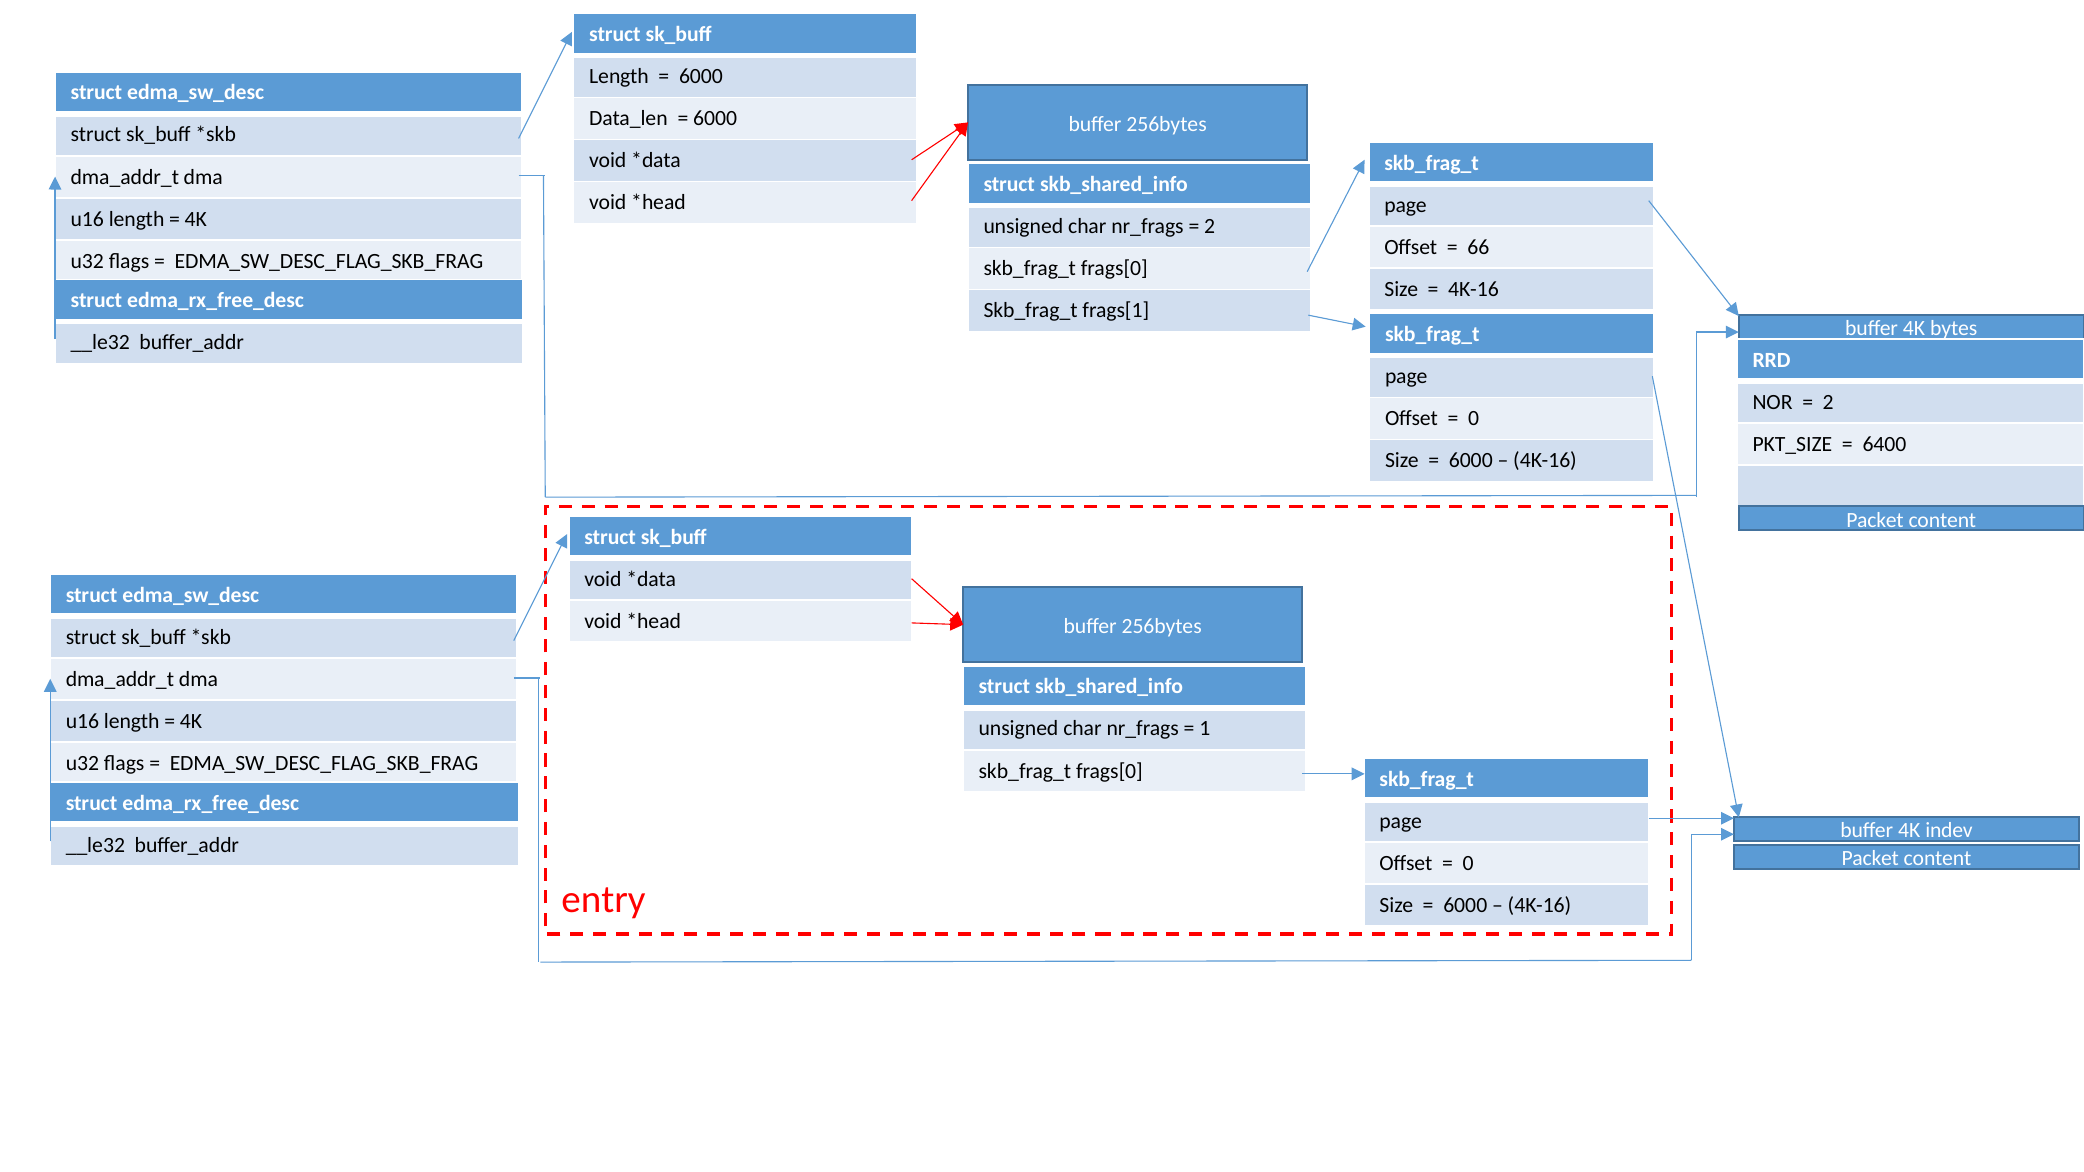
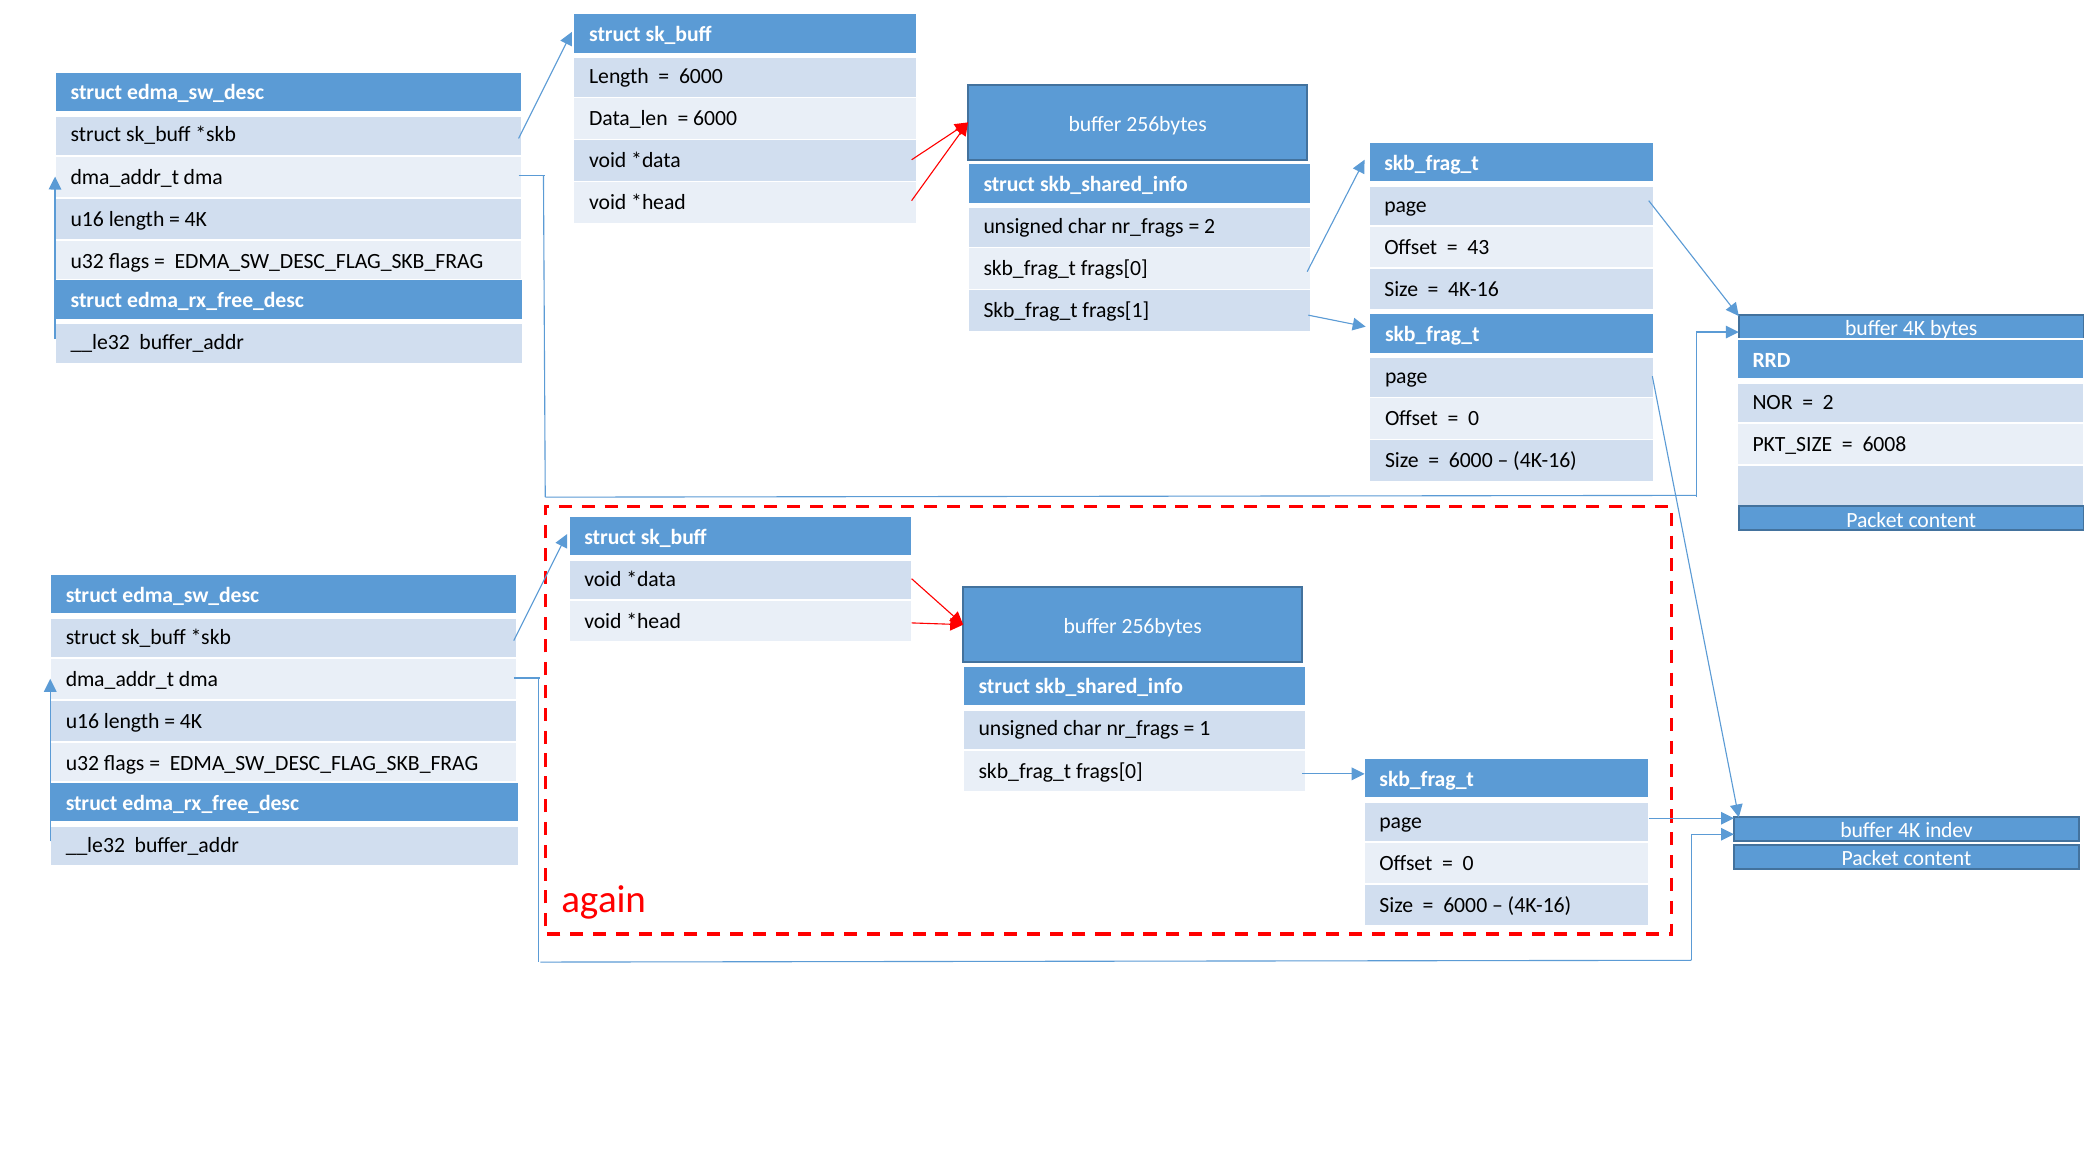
66: 66 -> 43 (1478, 247)
6400: 6400 -> 6008 (1884, 444)
entry: entry -> again (604, 900)
